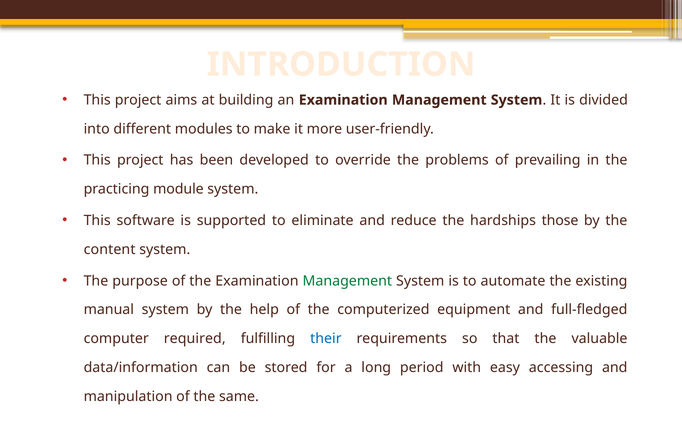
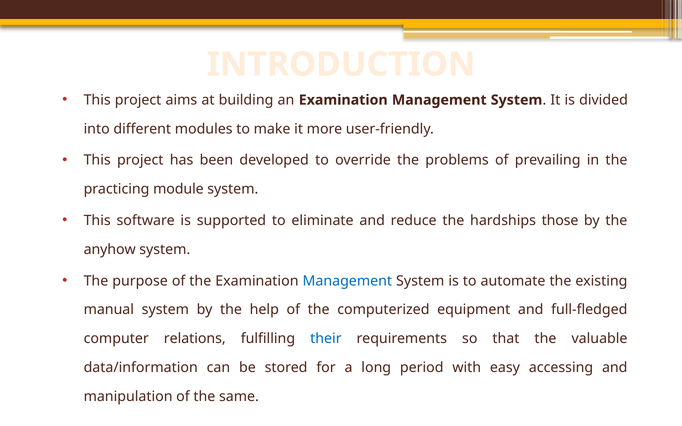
content: content -> anyhow (110, 250)
Management colour: green -> blue (347, 281)
required: required -> relations (195, 339)
